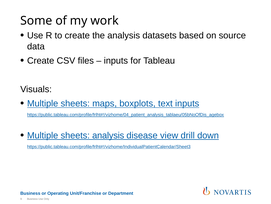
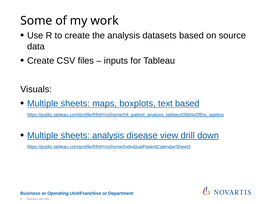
text inputs: inputs -> based (187, 103)
